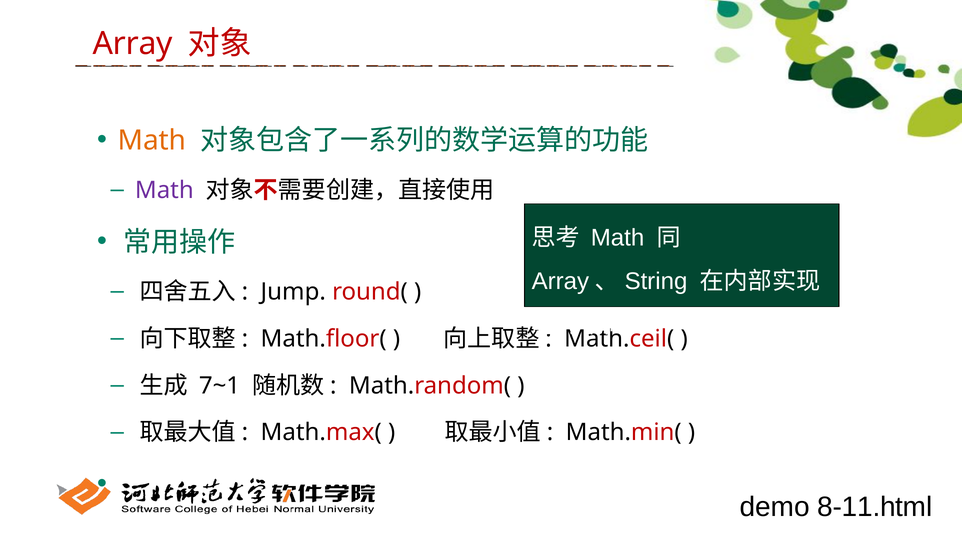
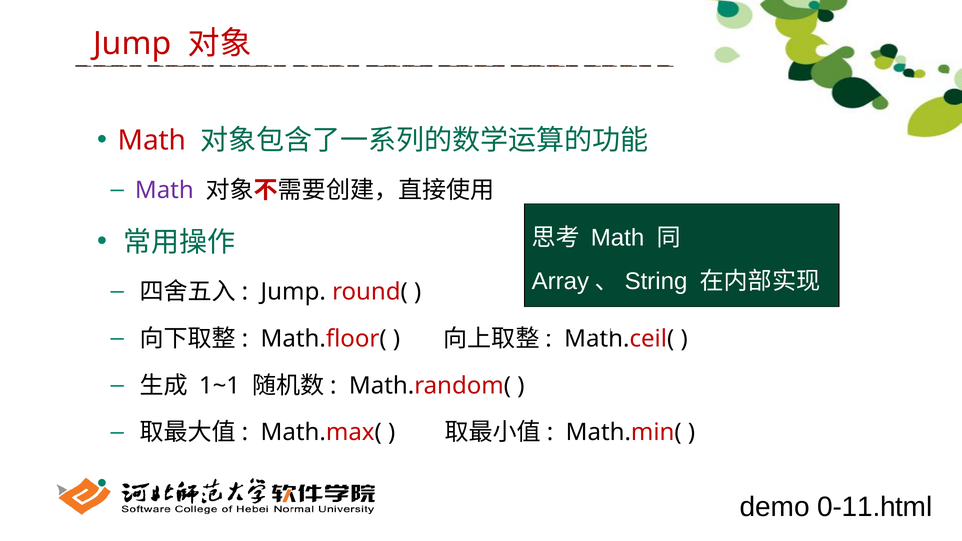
Array: Array -> Jump (132, 44)
Math colour: orange -> red (152, 141)
7~1: 7~1 -> 1~1 (220, 386)
8-11.html: 8-11.html -> 0-11.html (875, 507)
